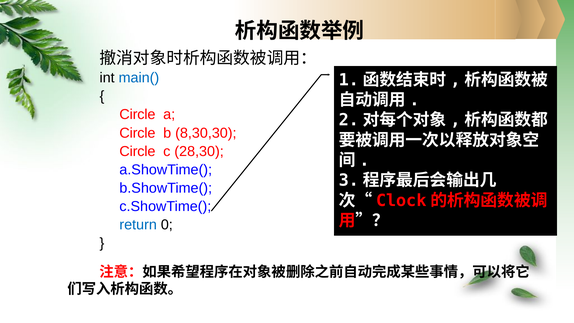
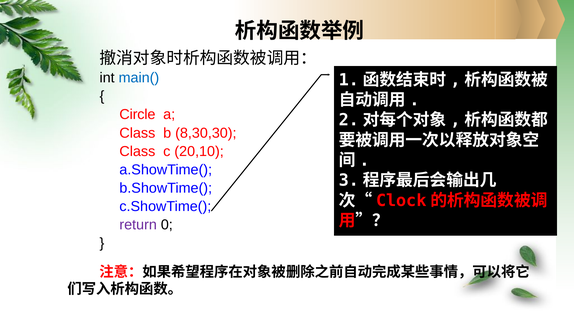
Circle: Circle -> Class (137, 133)
Circle: Circle -> Class (137, 151)
28,30: 28,30 -> 20,10 (199, 151)
return colour: blue -> purple (138, 225)
